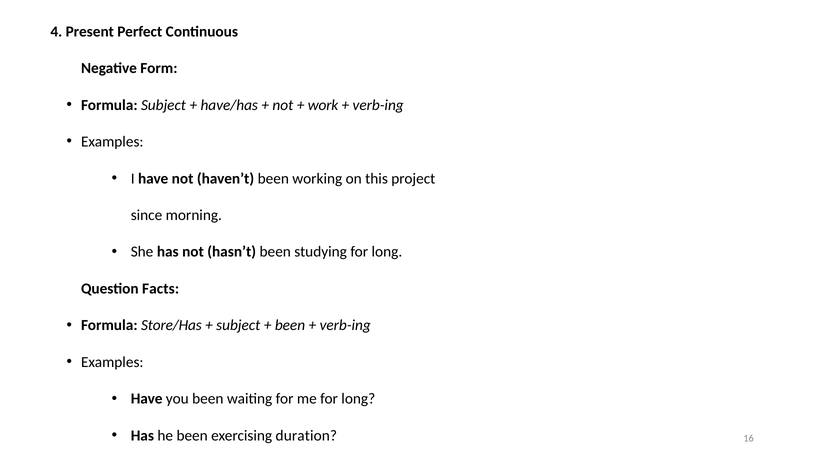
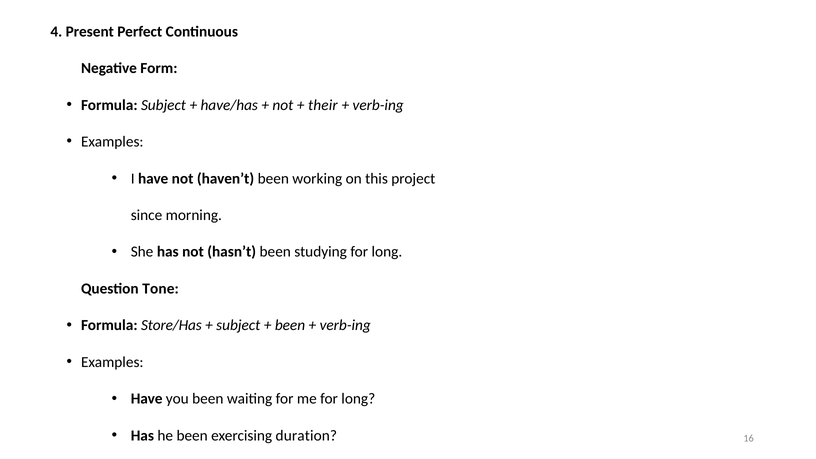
work: work -> their (323, 105)
Facts: Facts -> Tone (161, 289)
